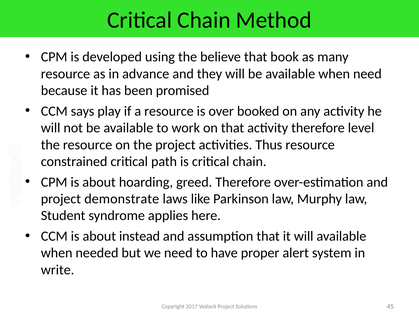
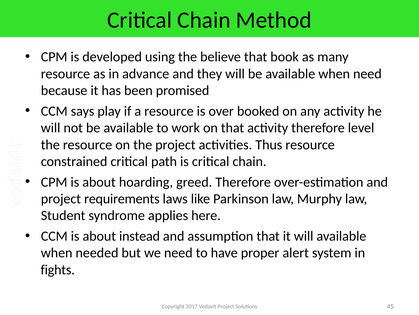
demonstrate: demonstrate -> requirements (122, 198)
write: write -> fights (58, 269)
